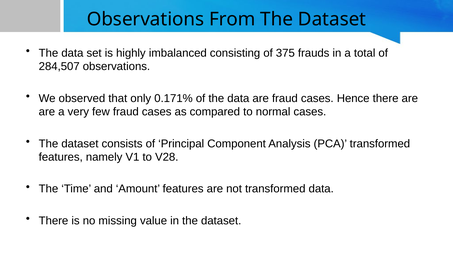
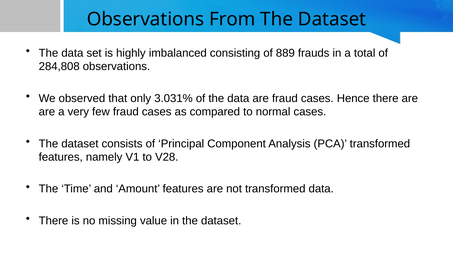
375: 375 -> 889 (285, 53)
284,507: 284,507 -> 284,808 (59, 66)
0.171%: 0.171% -> 3.031% (174, 98)
